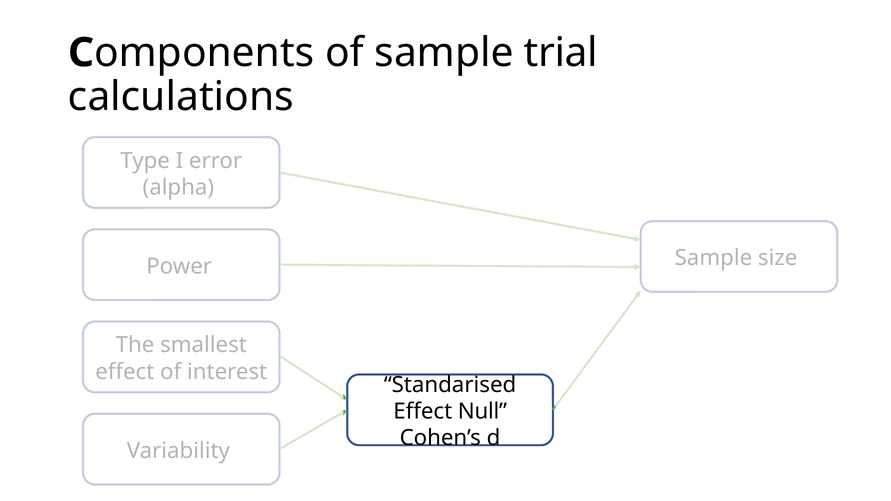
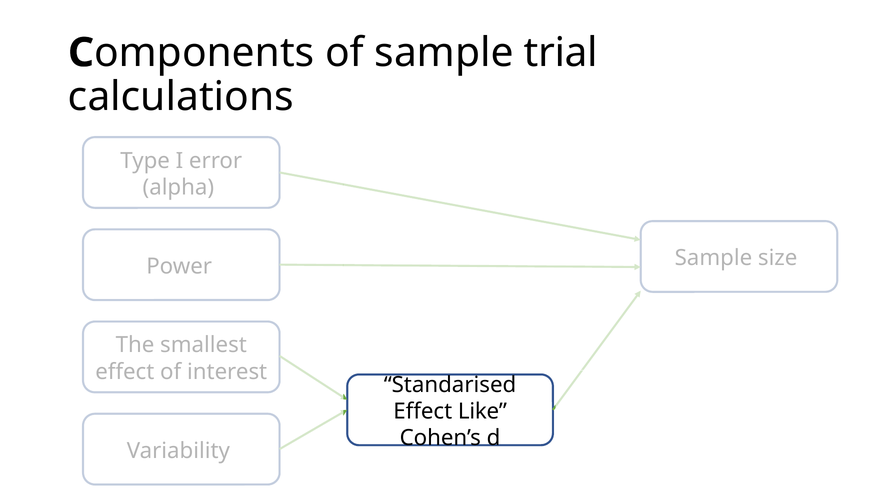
Null: Null -> Like (482, 412)
